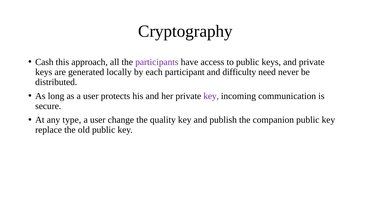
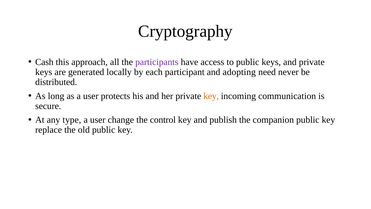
difficulty: difficulty -> adopting (239, 72)
key colour: purple -> orange (211, 96)
quality: quality -> control (163, 120)
